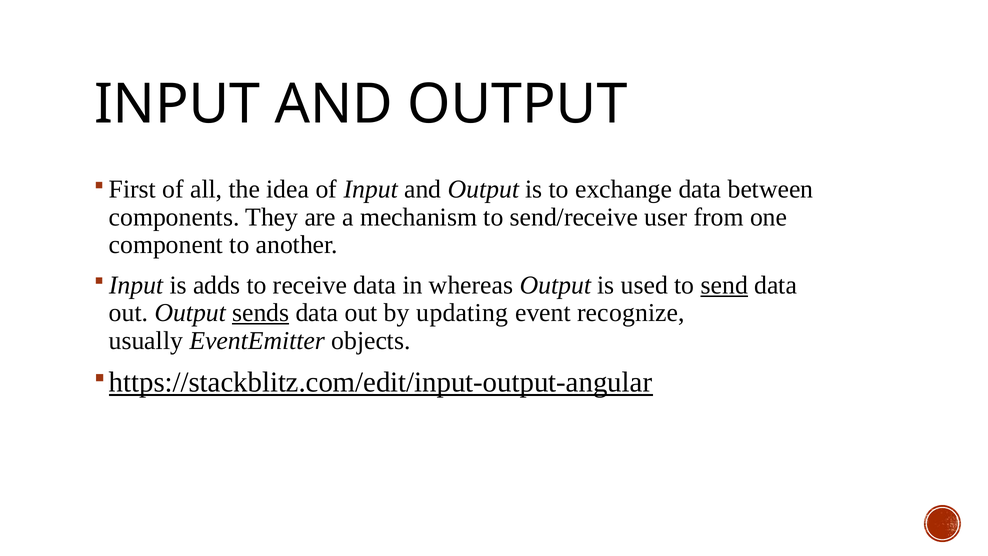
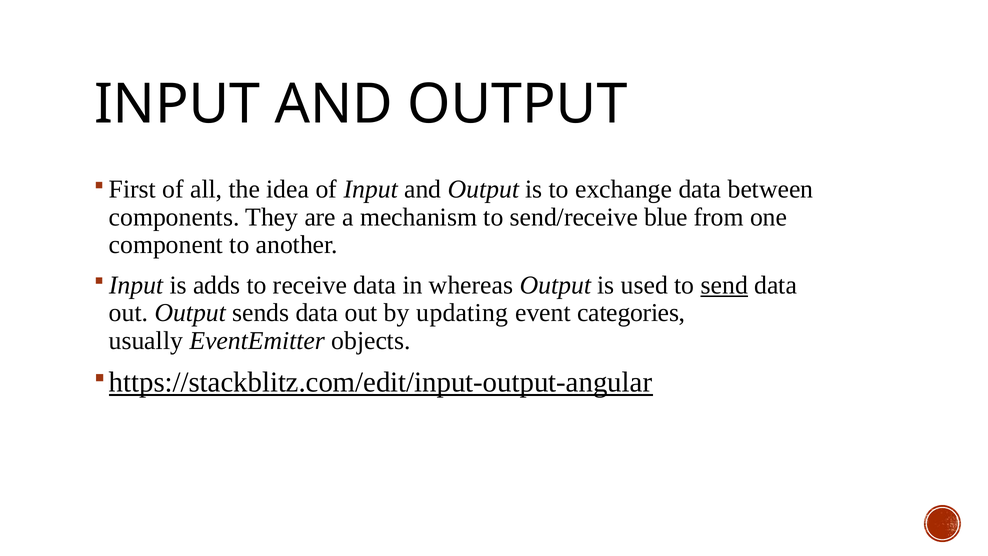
user: user -> blue (666, 217)
sends underline: present -> none (261, 313)
recognize: recognize -> categories (631, 313)
